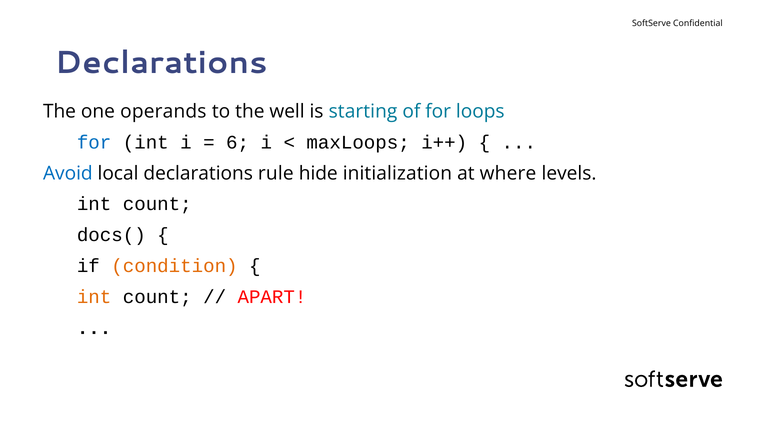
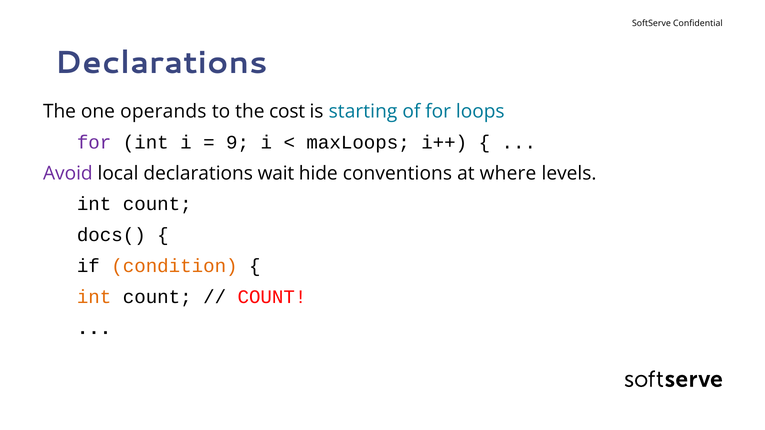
well: well -> cost (287, 112)
for colour: blue -> purple (94, 142)
6: 6 -> 9 (238, 142)
Avoid colour: blue -> purple (68, 173)
rule: rule -> wait (276, 173)
initialization: initialization -> conventions (397, 173)
APART: APART -> COUNT (272, 297)
